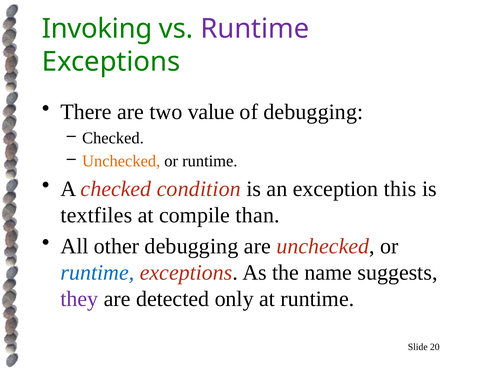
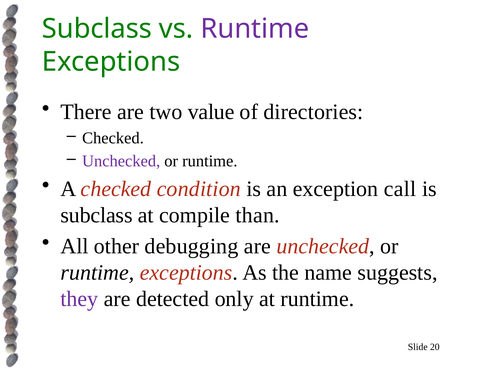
Invoking: Invoking -> Subclass (97, 29)
of debugging: debugging -> directories (313, 112)
Unchecked colour: orange -> purple (121, 161)
this: this -> call (400, 189)
textfiles: textfiles -> subclass (97, 215)
runtime colour: blue -> black (97, 272)
